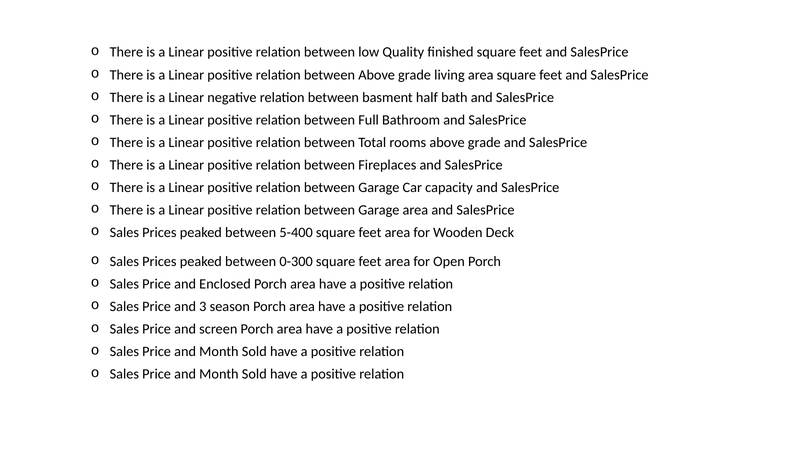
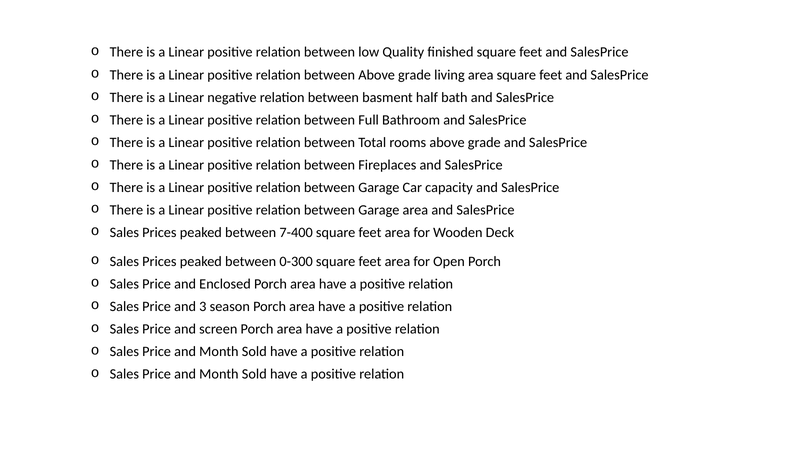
5-400: 5-400 -> 7-400 (296, 232)
